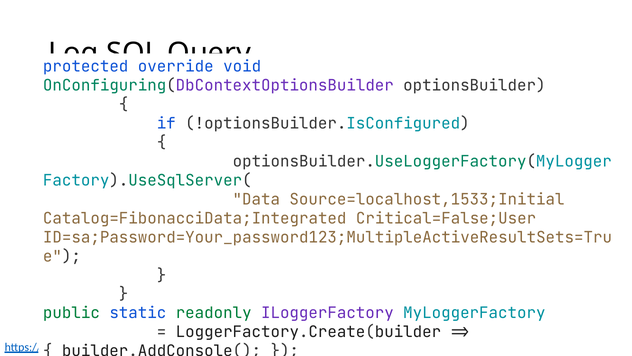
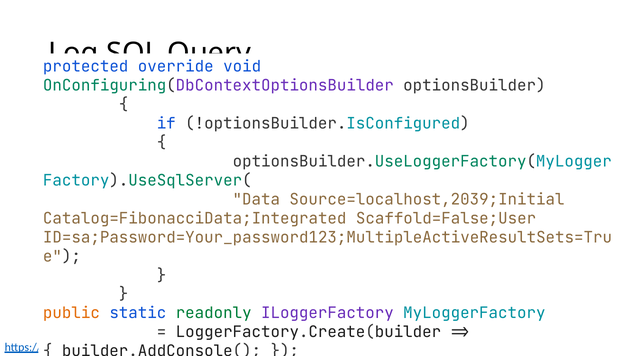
Source=localhost,1533;Initial: Source=localhost,1533;Initial -> Source=localhost,2039;Initial (427, 199)
Critical=False;User: Critical=False;User -> Scaffold=False;User (446, 218)
public colour: green -> orange (71, 313)
